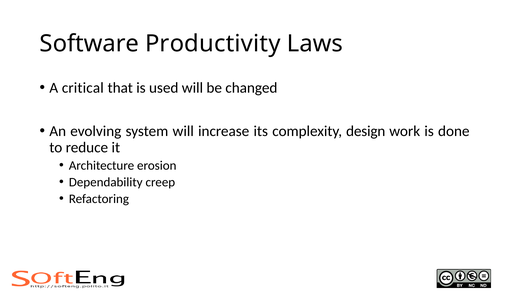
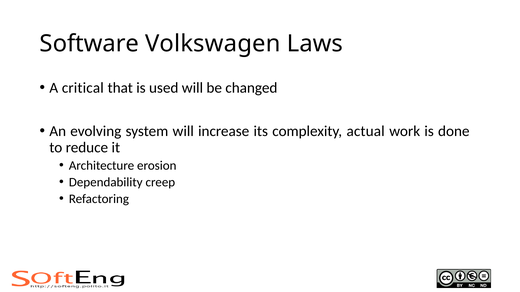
Productivity: Productivity -> Volkswagen (213, 44)
design: design -> actual (366, 131)
